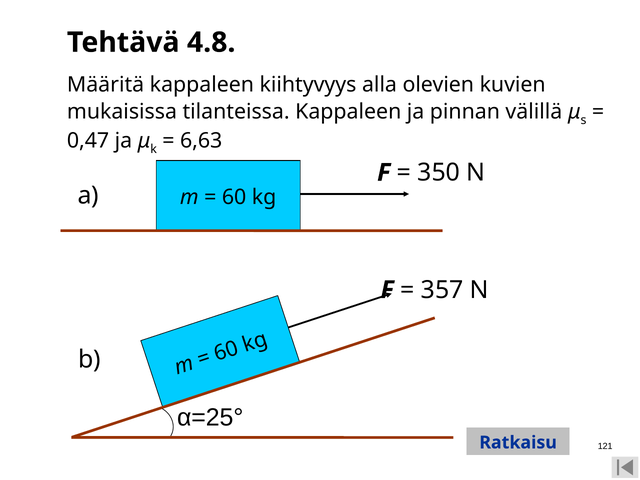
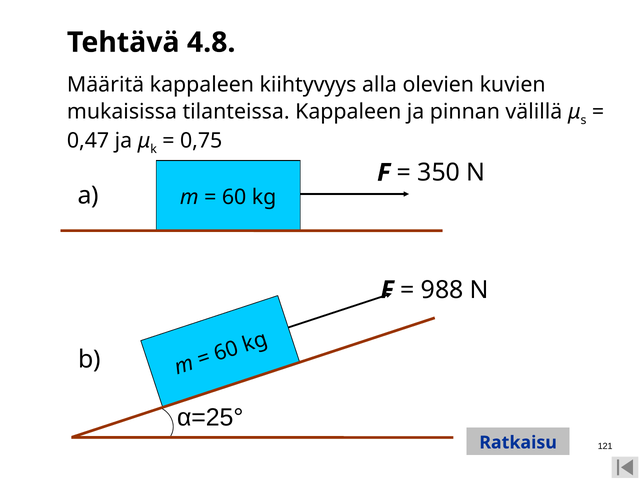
6,63: 6,63 -> 0,75 (201, 141)
357: 357 -> 988 (442, 290)
